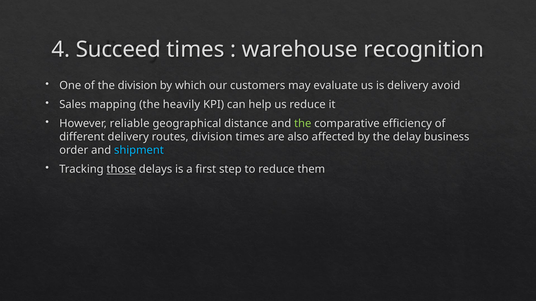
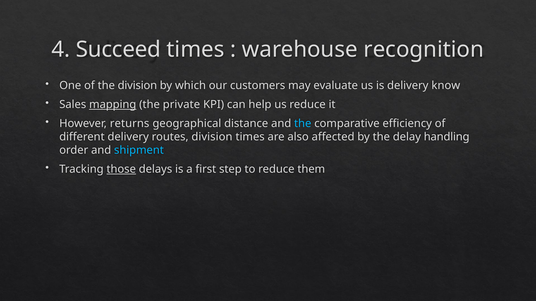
avoid: avoid -> know (446, 86)
mapping underline: none -> present (113, 105)
heavily: heavily -> private (181, 105)
reliable: reliable -> returns (130, 124)
the colour: light green -> light blue (303, 124)
business: business -> handling (447, 137)
